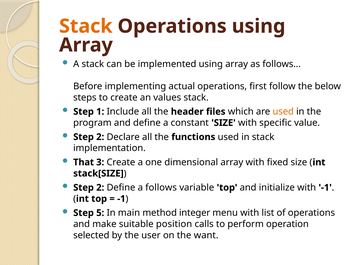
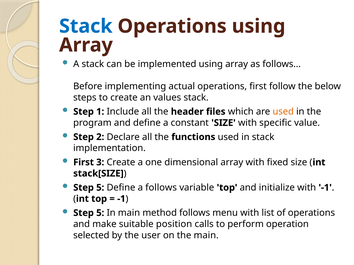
Stack colour: orange -> blue (86, 26)
That: That -> First (84, 163)
2: 2 -> 5 (100, 188)
method integer: integer -> follows (195, 213)
the want: want -> main (206, 236)
